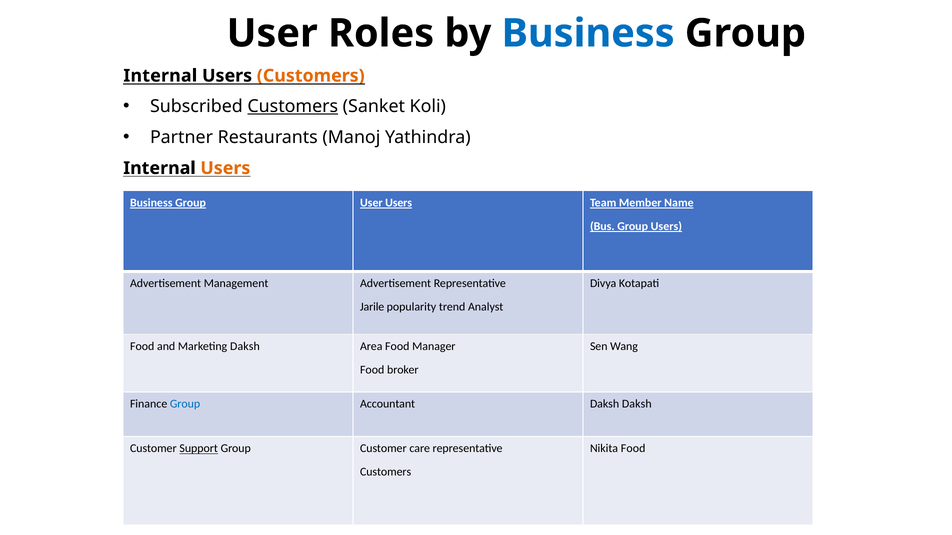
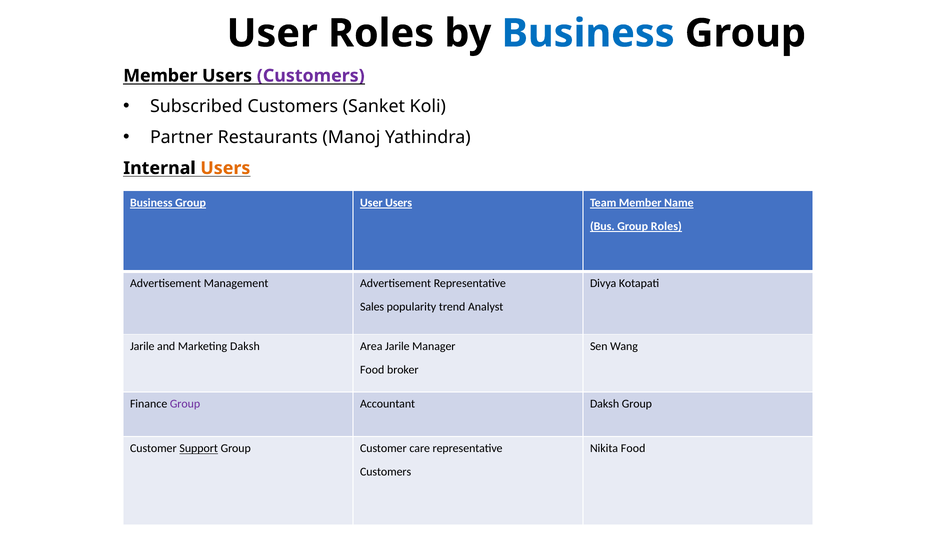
Internal: Internal -> Member (160, 76)
Customers colour: orange -> purple (311, 76)
Customers underline: present -> none (293, 107)
Group Users: Users -> Roles (666, 226)
Jarile: Jarile -> Sales (372, 307)
Food: Food -> Jarile (142, 347)
Area Food: Food -> Jarile (397, 347)
Group colour: blue -> purple (185, 404)
Daksh Daksh: Daksh -> Group (637, 404)
